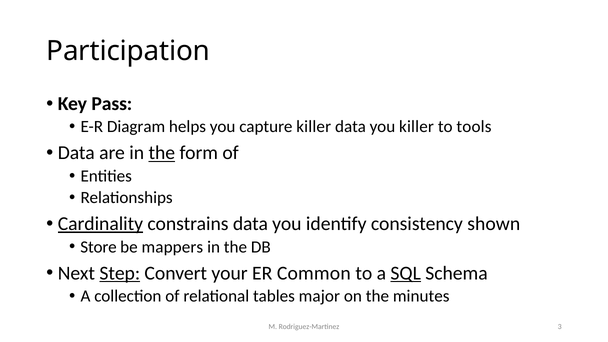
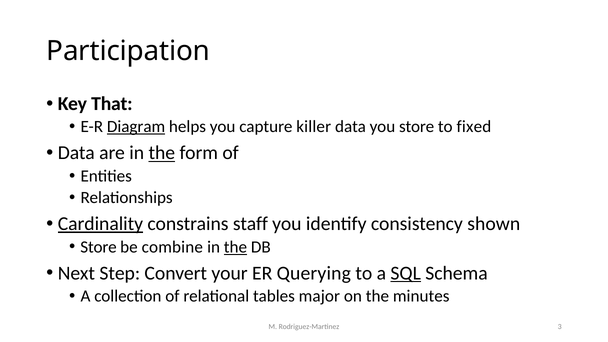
Pass: Pass -> That (112, 104)
Diagram underline: none -> present (136, 127)
you killer: killer -> store (417, 127)
tools: tools -> fixed (474, 127)
constrains data: data -> staff (250, 224)
mappers: mappers -> combine (172, 247)
the underline: none -> present (235, 247)
Step underline: present -> none (120, 273)
Common: Common -> Querying (314, 273)
